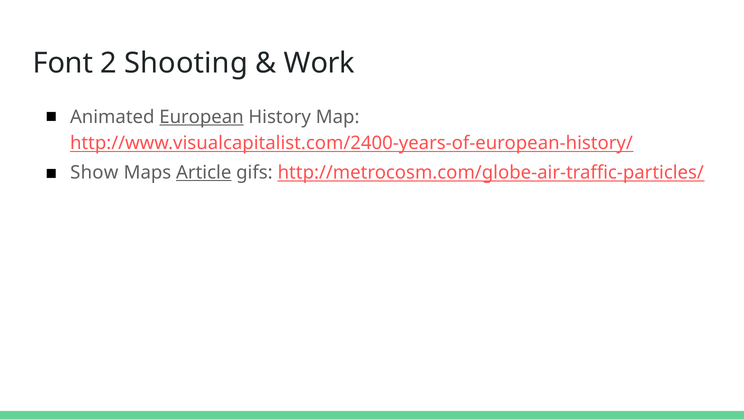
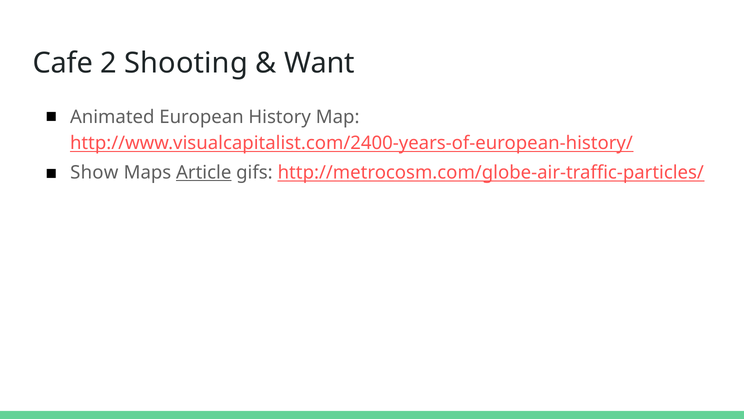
Font: Font -> Cafe (63, 63)
Work: Work -> Want (319, 63)
European underline: present -> none (202, 117)
